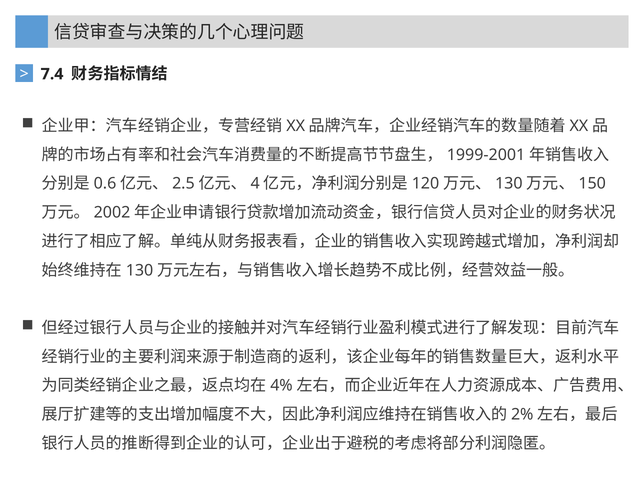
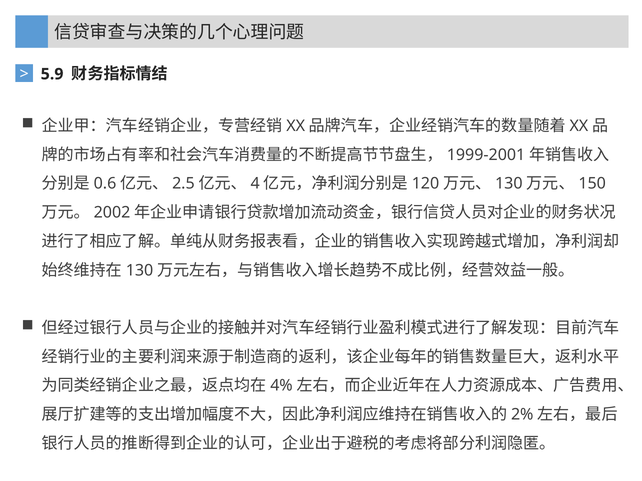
7.4: 7.4 -> 5.9 (52, 74)
